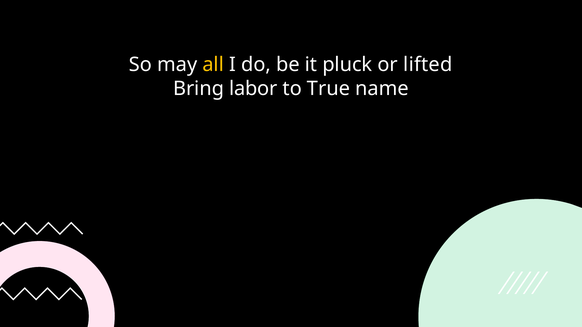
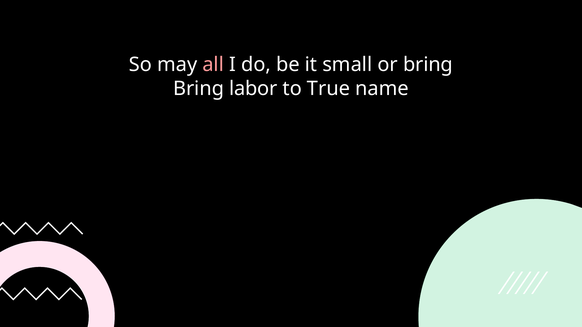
all colour: yellow -> pink (213, 65)
pluck: pluck -> small (347, 65)
or lifted: lifted -> bring (428, 65)
